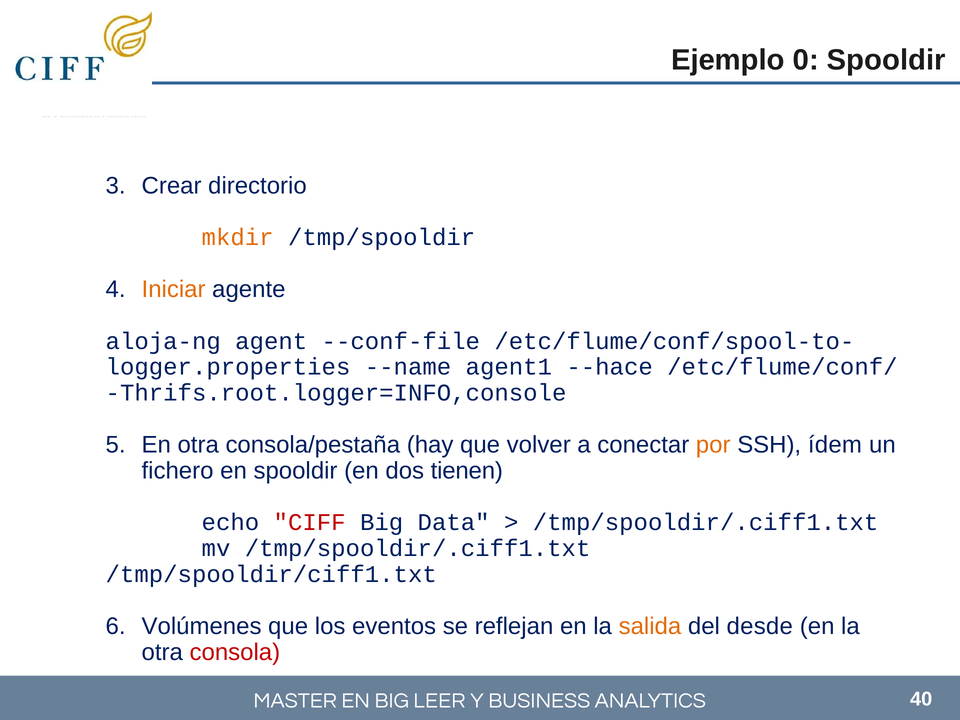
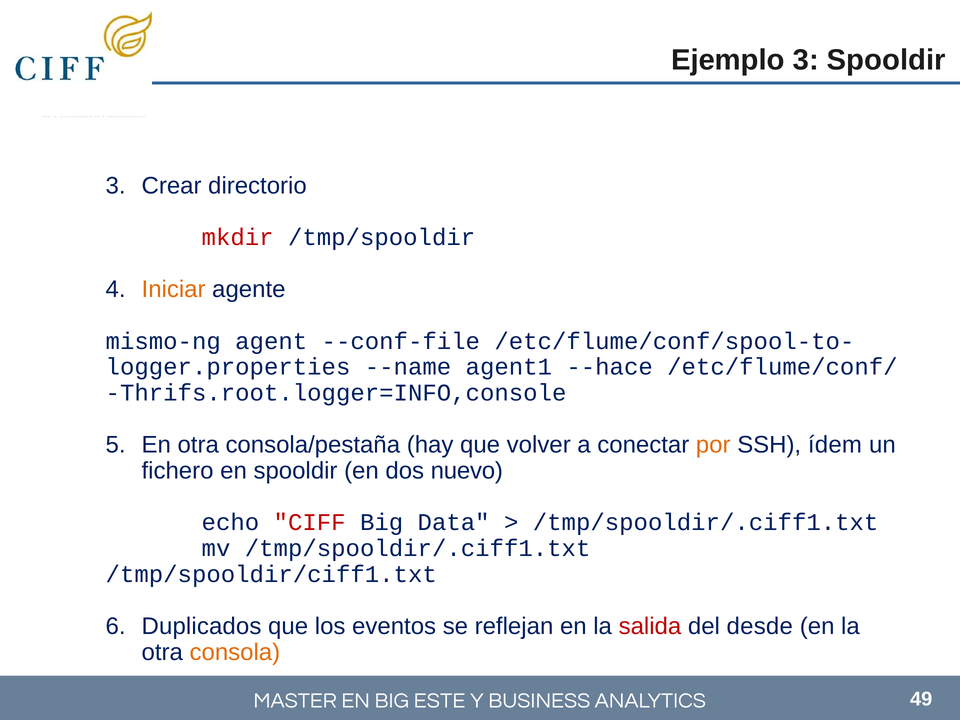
Ejemplo 0: 0 -> 3 (806, 60)
mkdir colour: orange -> red (238, 237)
aloja-ng: aloja-ng -> mismo-ng (163, 341)
tienen: tienen -> nuevo (467, 471)
Volúmenes: Volúmenes -> Duplicados (202, 626)
salida colour: orange -> red (650, 626)
consola colour: red -> orange (235, 652)
LEER: LEER -> ESTE (440, 701)
40: 40 -> 49 (921, 699)
